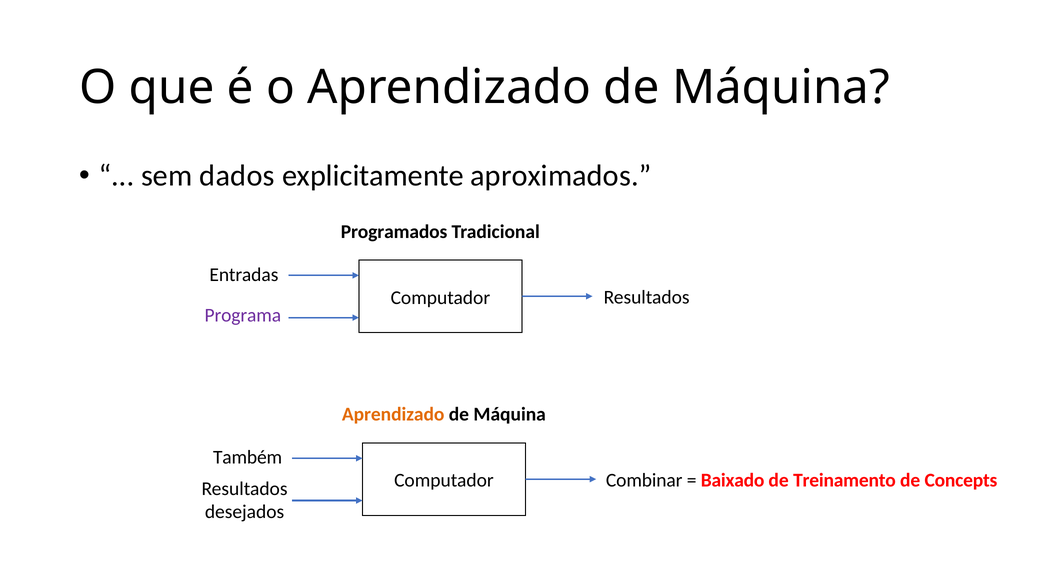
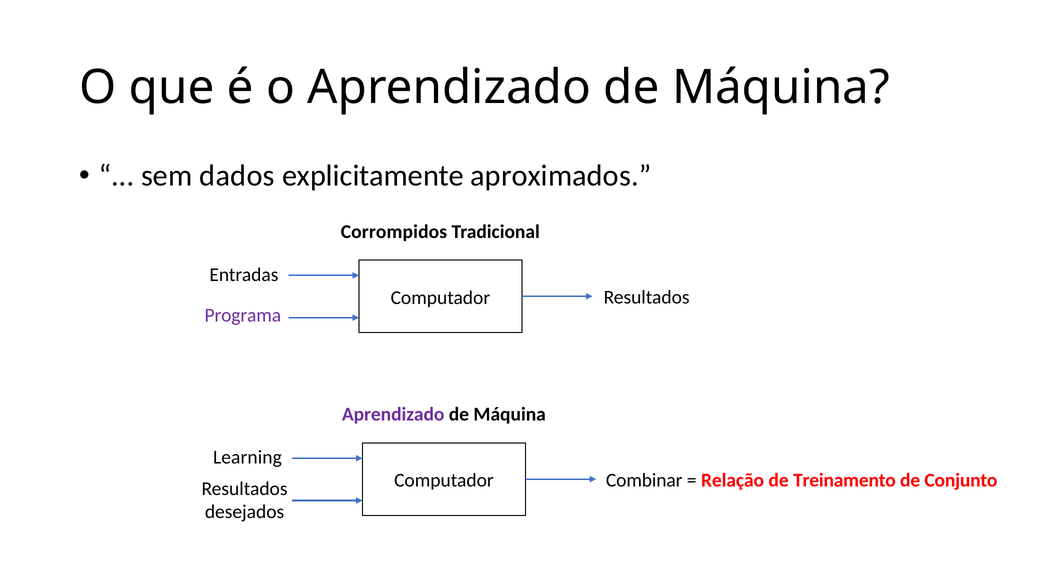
Programados: Programados -> Corrompidos (394, 232)
Aprendizado colour: orange -> purple (393, 414)
Também: Também -> Learning (247, 457)
Baixado: Baixado -> Relação (733, 480)
Concepts: Concepts -> Conjunto (961, 480)
